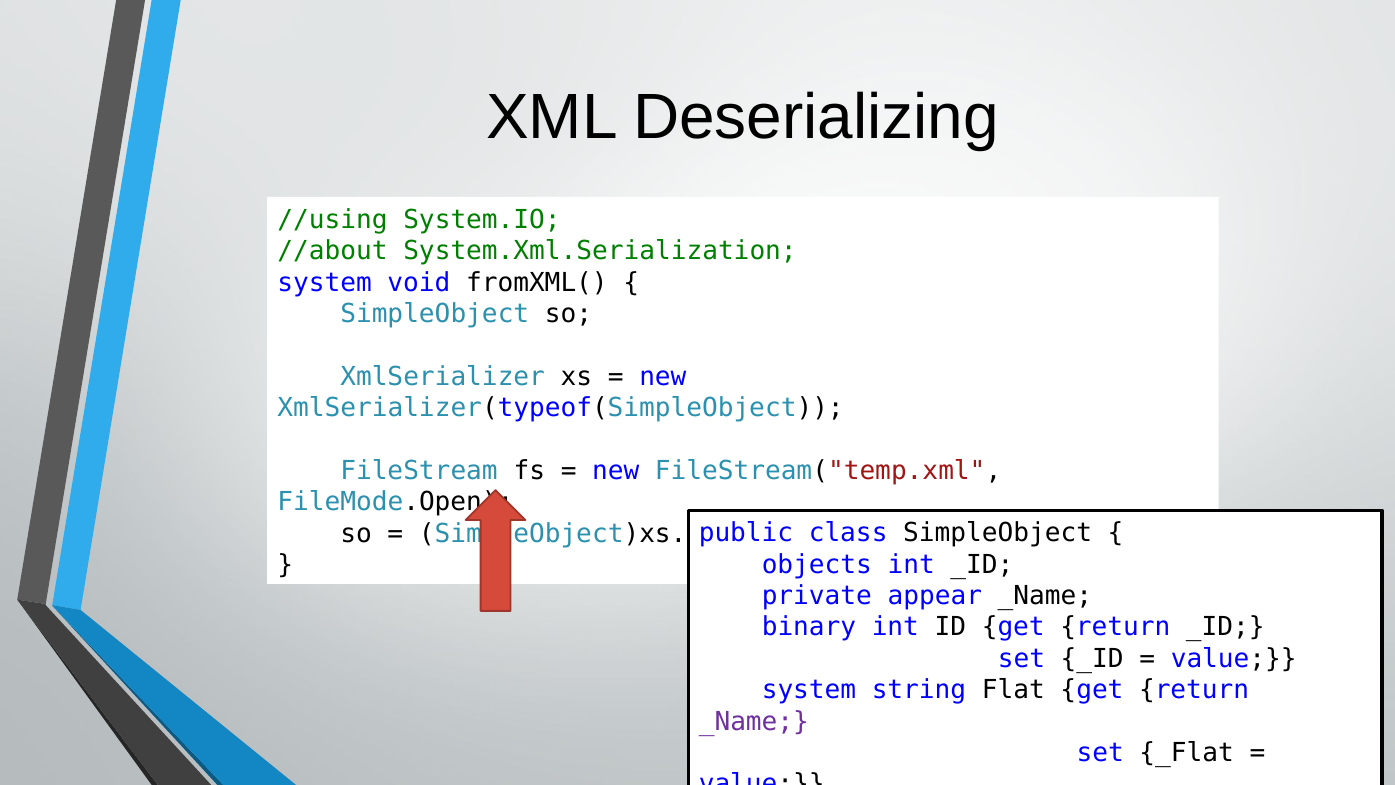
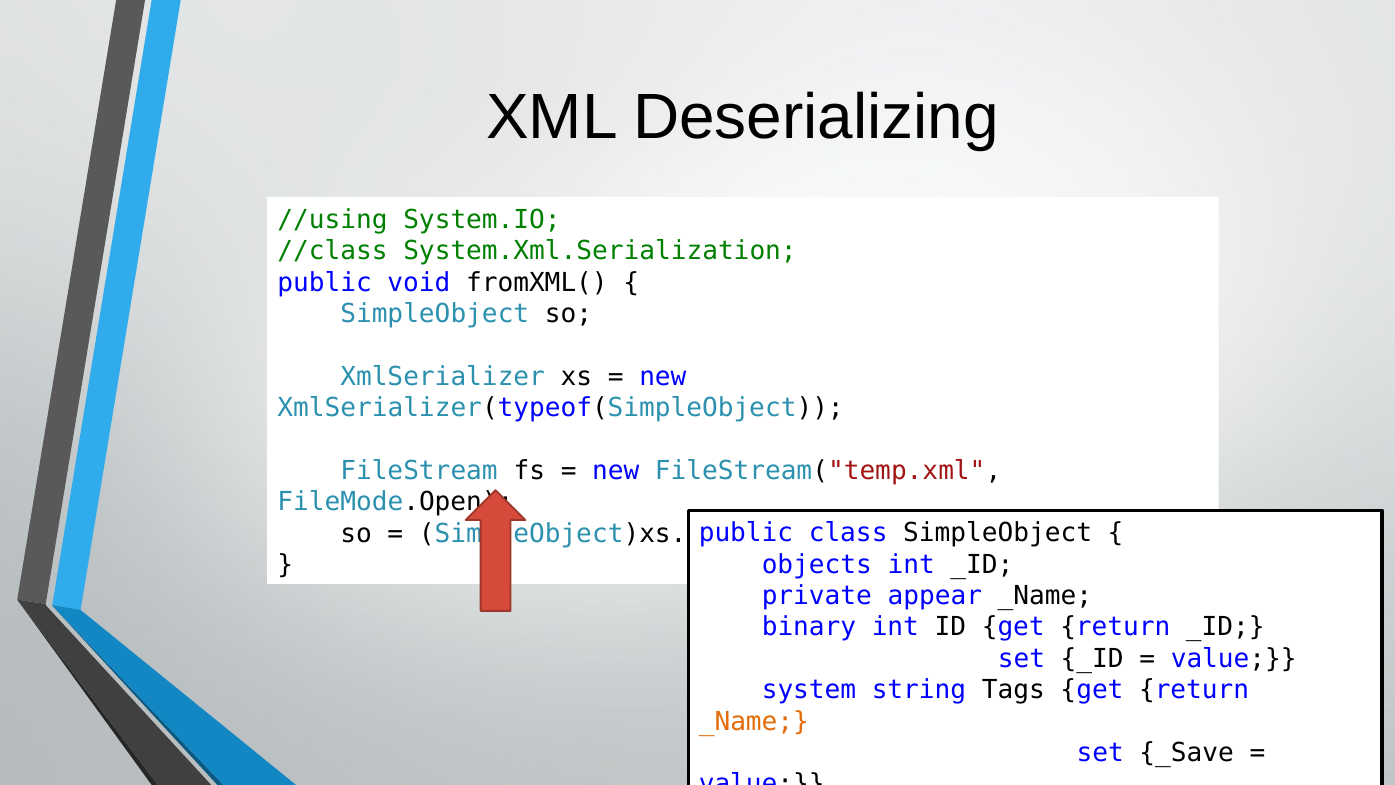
//about: //about -> //class (332, 251)
system: system -> public (325, 282)
Flat: Flat -> Tags (1013, 690)
_Name colour: purple -> orange (754, 721)
_Flat: _Flat -> _Save (1187, 753)
